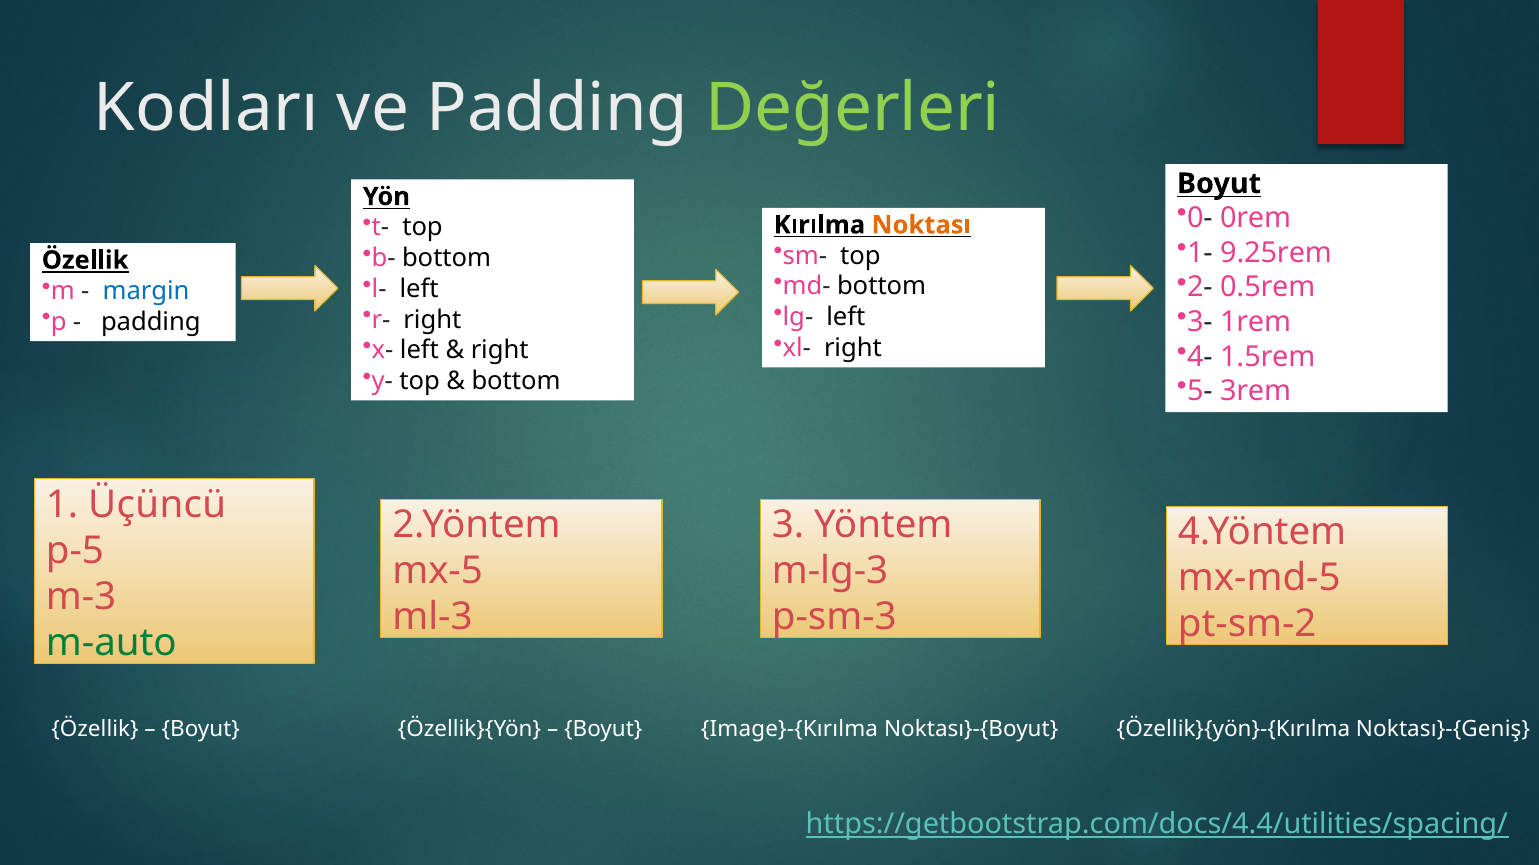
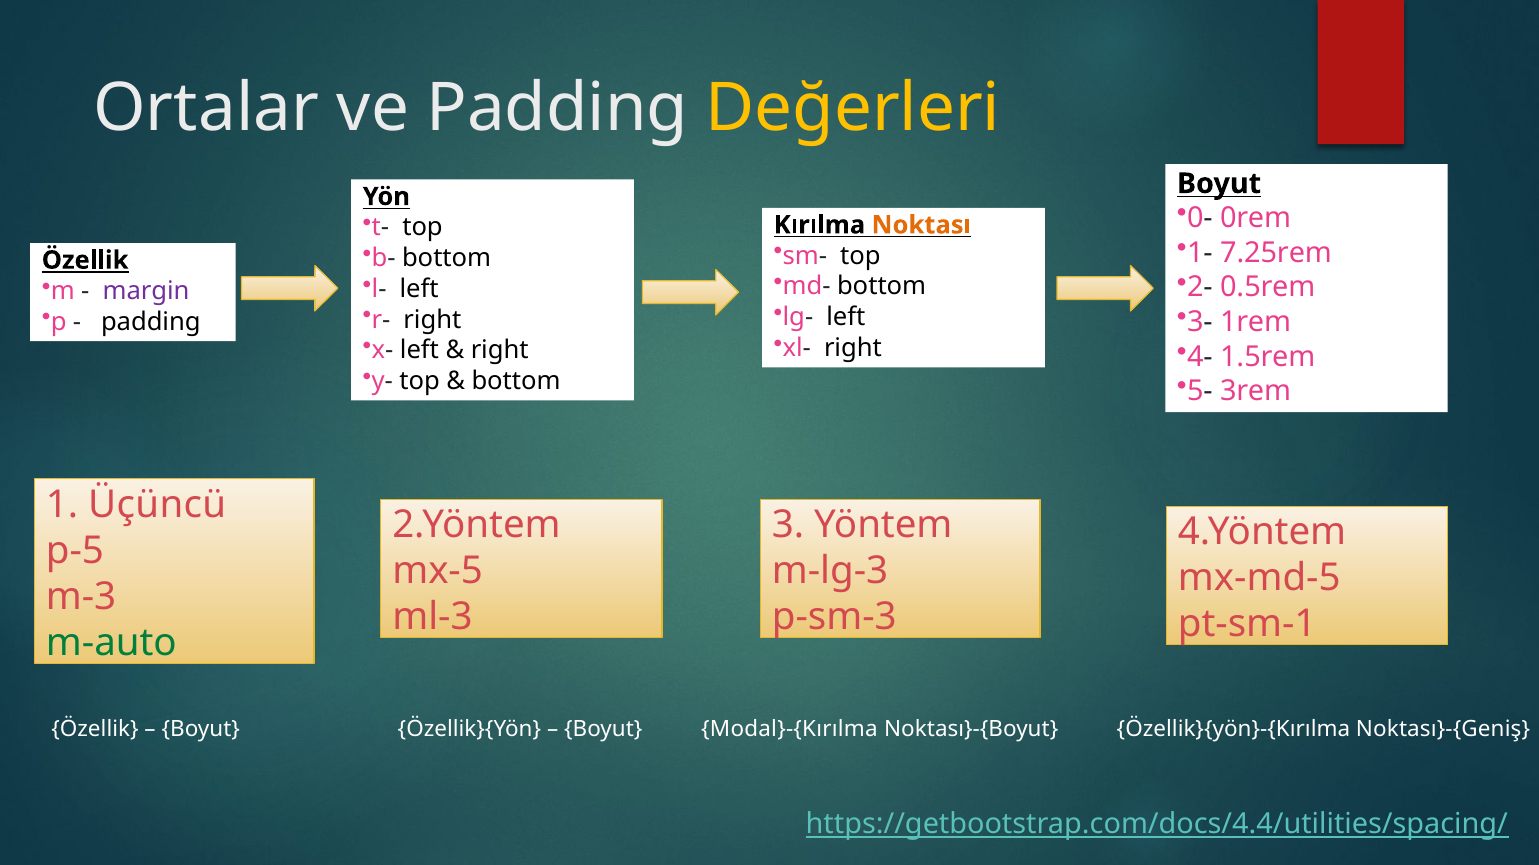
Kodları: Kodları -> Ortalar (206, 108)
Değerleri colour: light green -> yellow (853, 108)
9.25rem: 9.25rem -> 7.25rem (1276, 253)
margin colour: blue -> purple (146, 291)
pt-sm-2: pt-sm-2 -> pt-sm-1 (1247, 625)
Image}-{Kırılma: Image}-{Kırılma -> Modal}-{Kırılma (789, 729)
